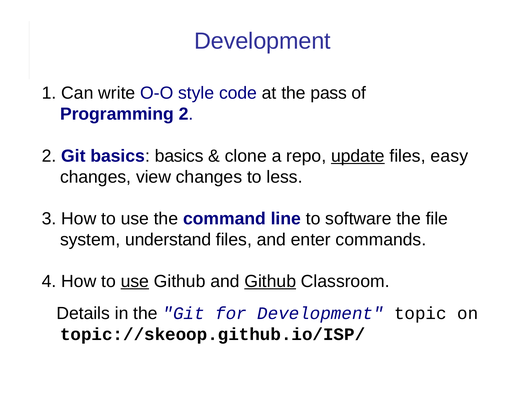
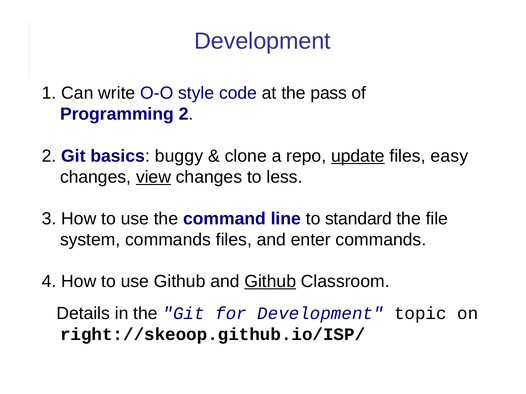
basics basics: basics -> buggy (179, 156)
view underline: none -> present (154, 177)
software: software -> standard (359, 219)
system understand: understand -> commands (168, 240)
use underline: present -> none (135, 282)
topic://skeoop.github.io/ISP/: topic://skeoop.github.io/ISP/ -> right://skeoop.github.io/ISP/ (213, 335)
